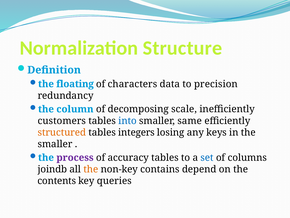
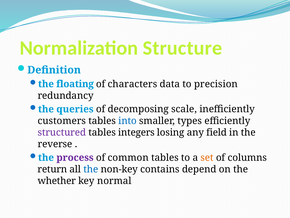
column: column -> queries (75, 109)
same: same -> types (190, 121)
structured colour: orange -> purple (62, 132)
keys: keys -> field (217, 132)
smaller: smaller -> reverse (55, 144)
accuracy: accuracy -> common (128, 157)
set colour: blue -> orange (207, 157)
joindb: joindb -> return (52, 169)
the colour: orange -> blue (91, 169)
contents: contents -> whether (57, 180)
queries: queries -> normal (114, 180)
